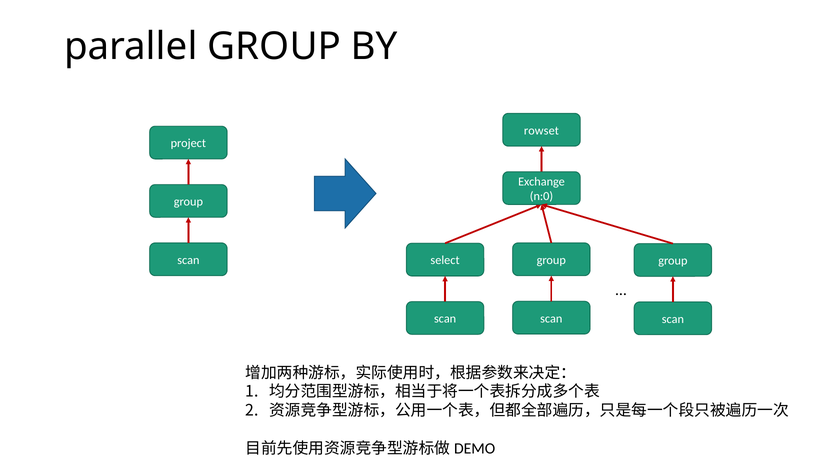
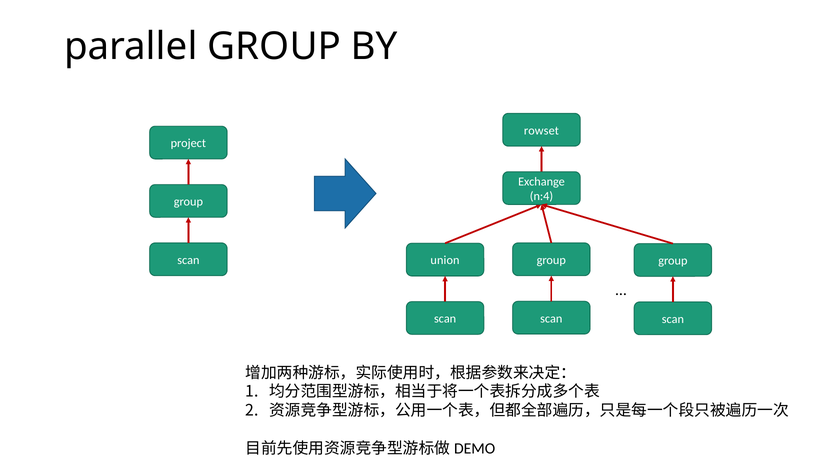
n:0: n:0 -> n:4 (541, 196)
select: select -> union (445, 261)
